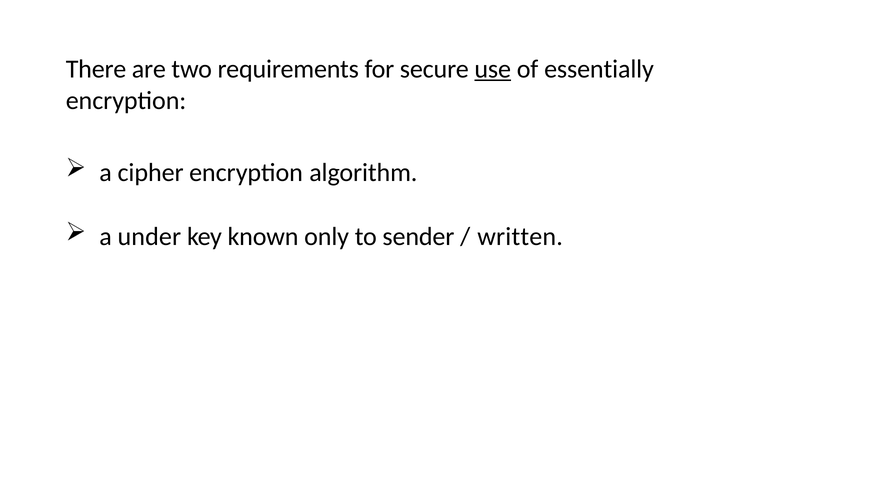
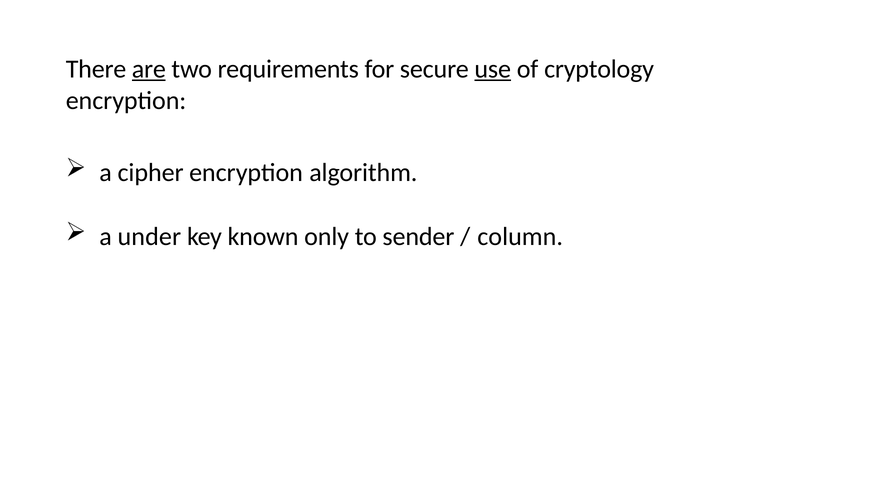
are underline: none -> present (149, 69)
essentially: essentially -> cryptology (599, 69)
written: written -> column (520, 236)
